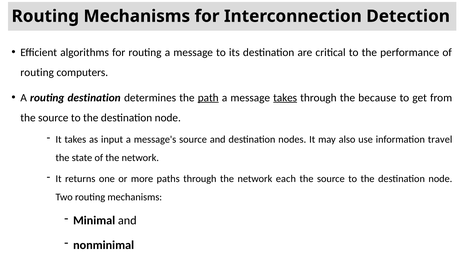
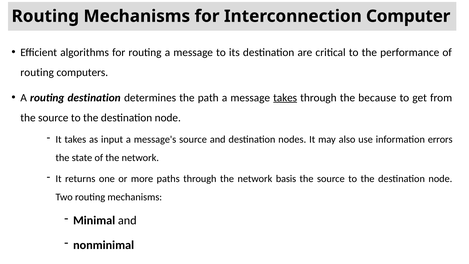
Detection: Detection -> Computer (408, 16)
path underline: present -> none (208, 98)
travel: travel -> errors (440, 139)
each: each -> basis (286, 179)
